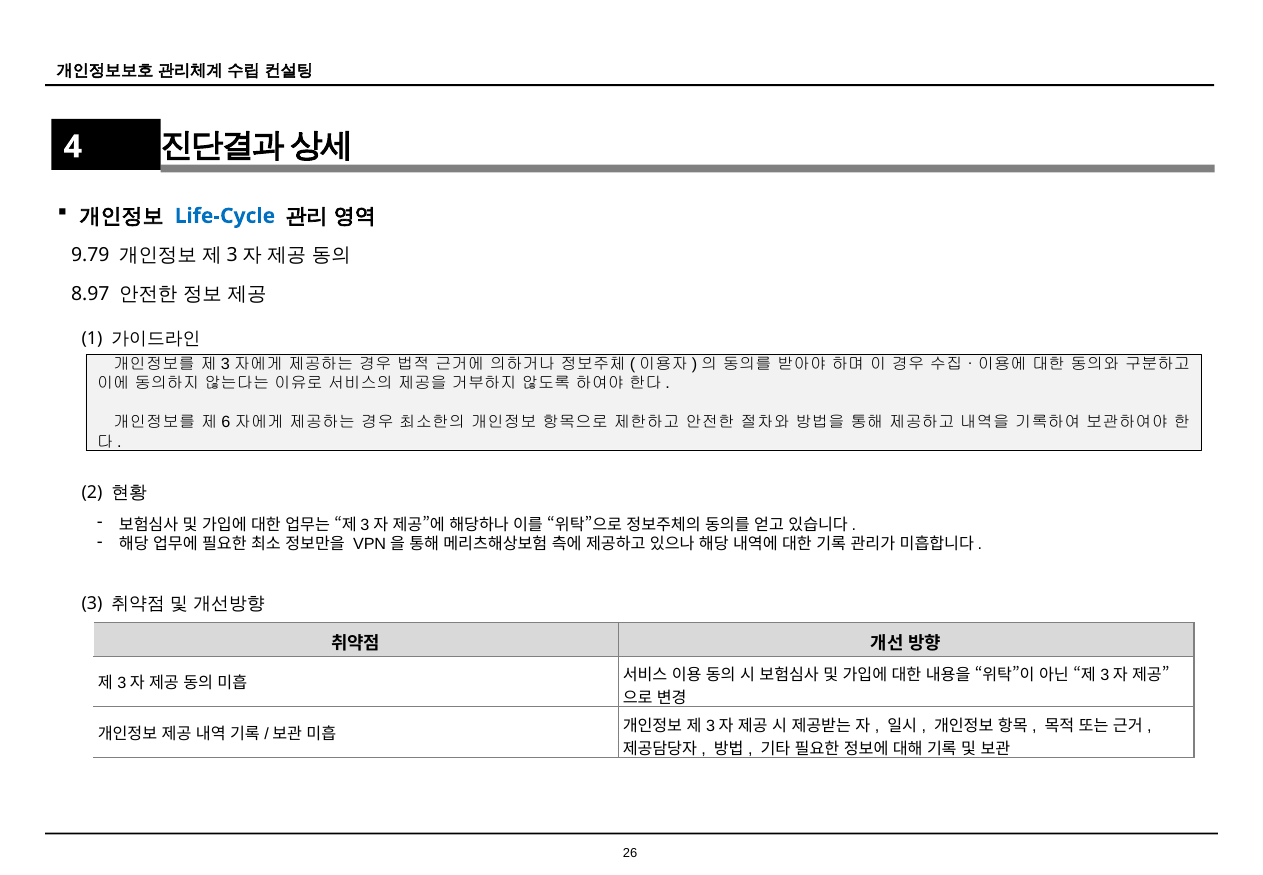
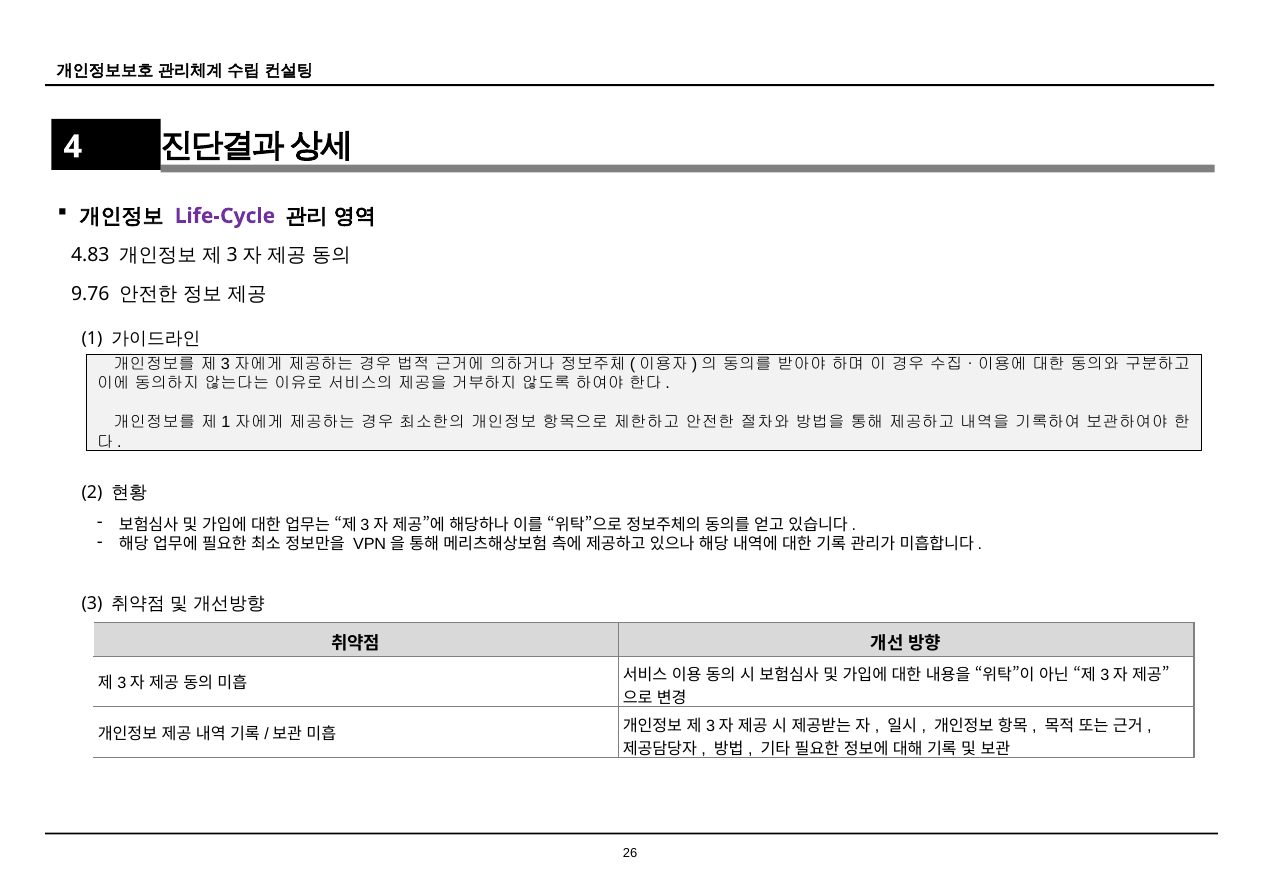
Life-Cycle colour: blue -> purple (225, 216)
9.79: 9.79 -> 4.83 (90, 255)
8.97: 8.97 -> 9.76 (90, 294)
6: 6 -> 1 (226, 422)
